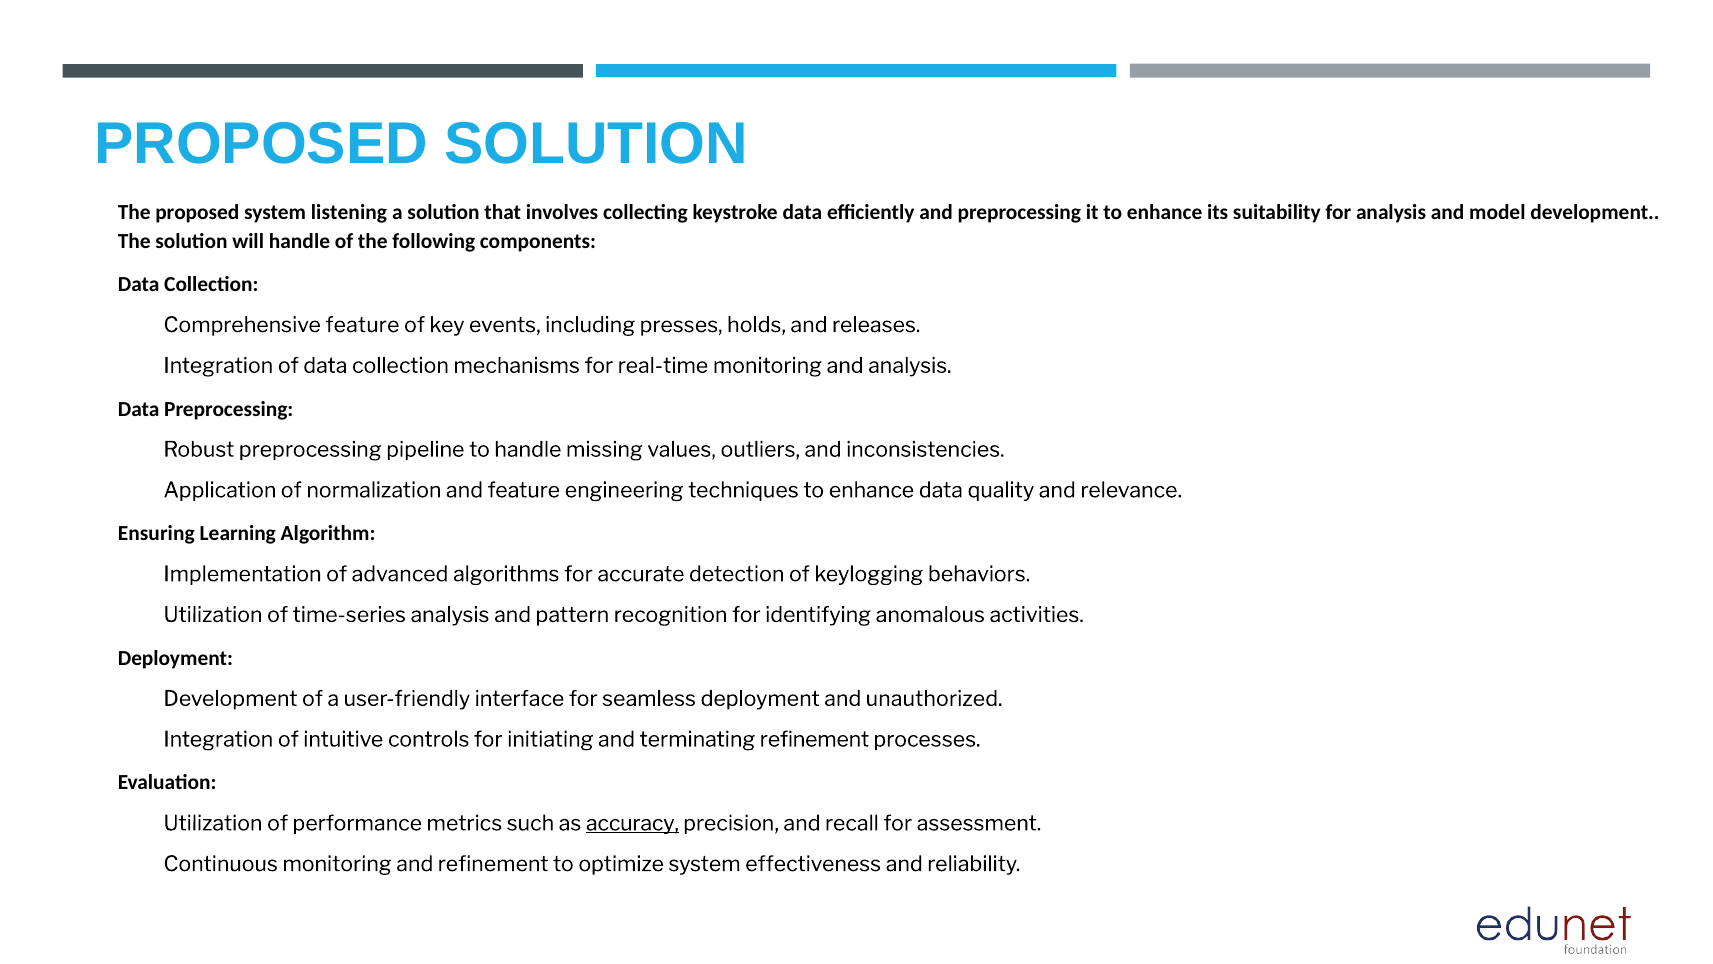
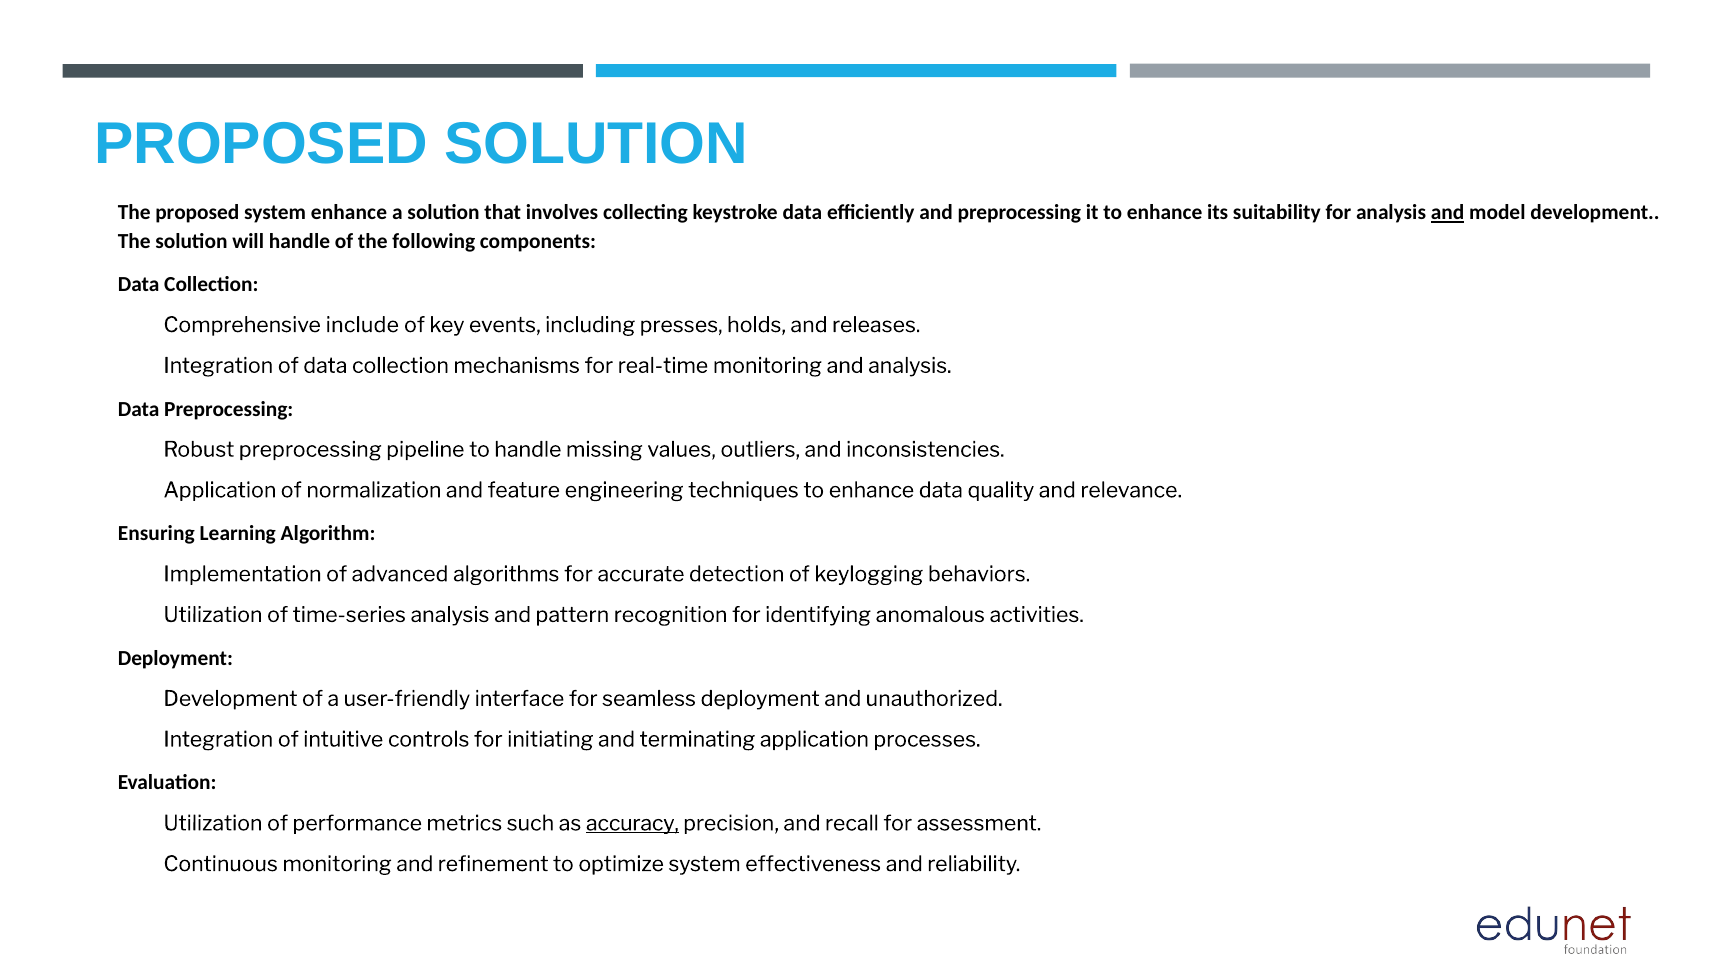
system listening: listening -> enhance (349, 213)
and underline: none -> present (1448, 213)
Comprehensive feature: feature -> include (362, 325)
terminating refinement: refinement -> application (814, 739)
